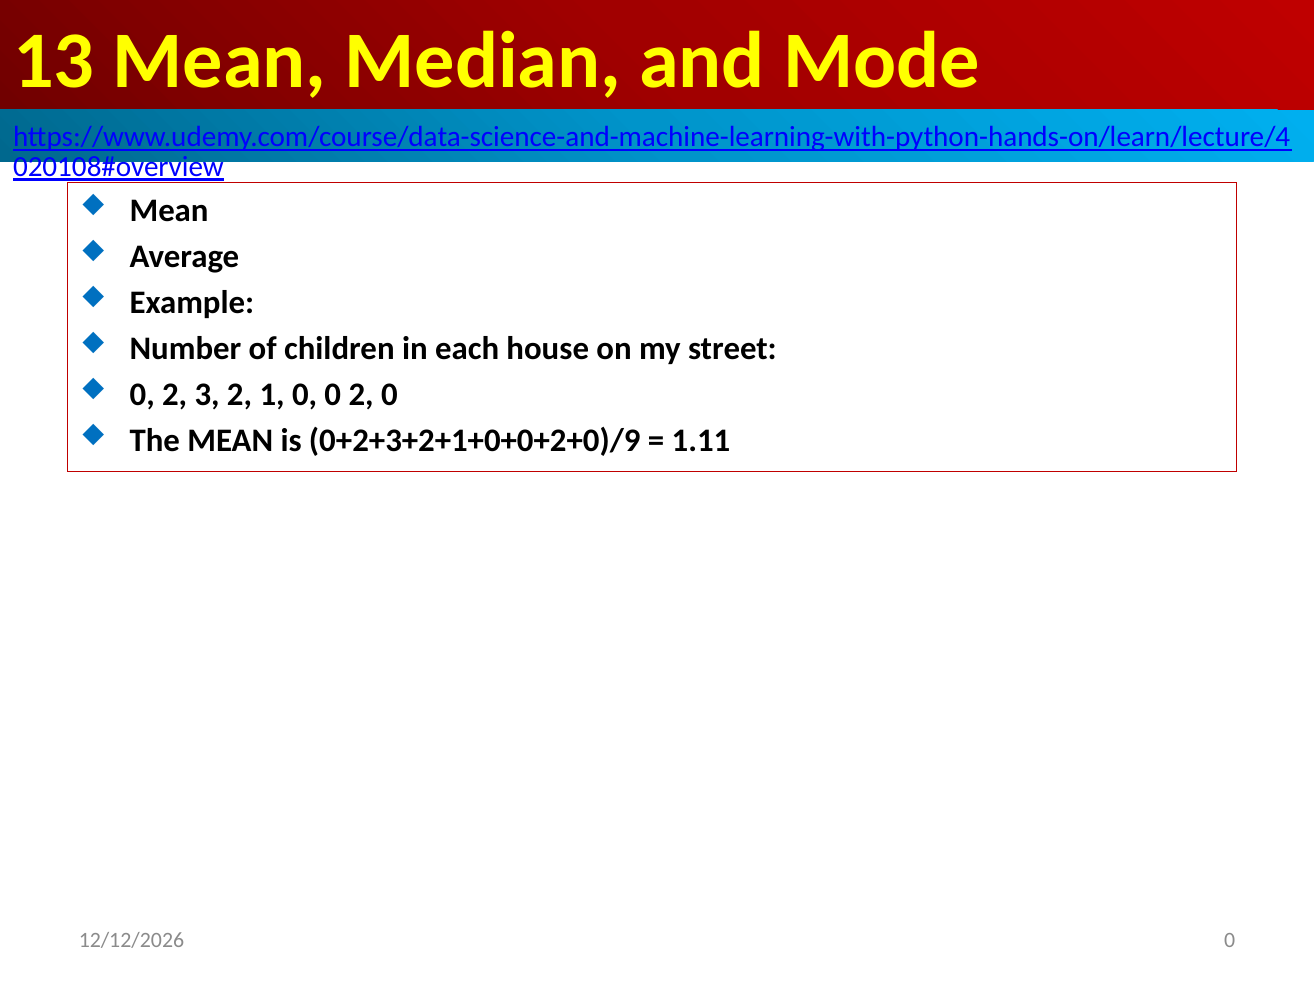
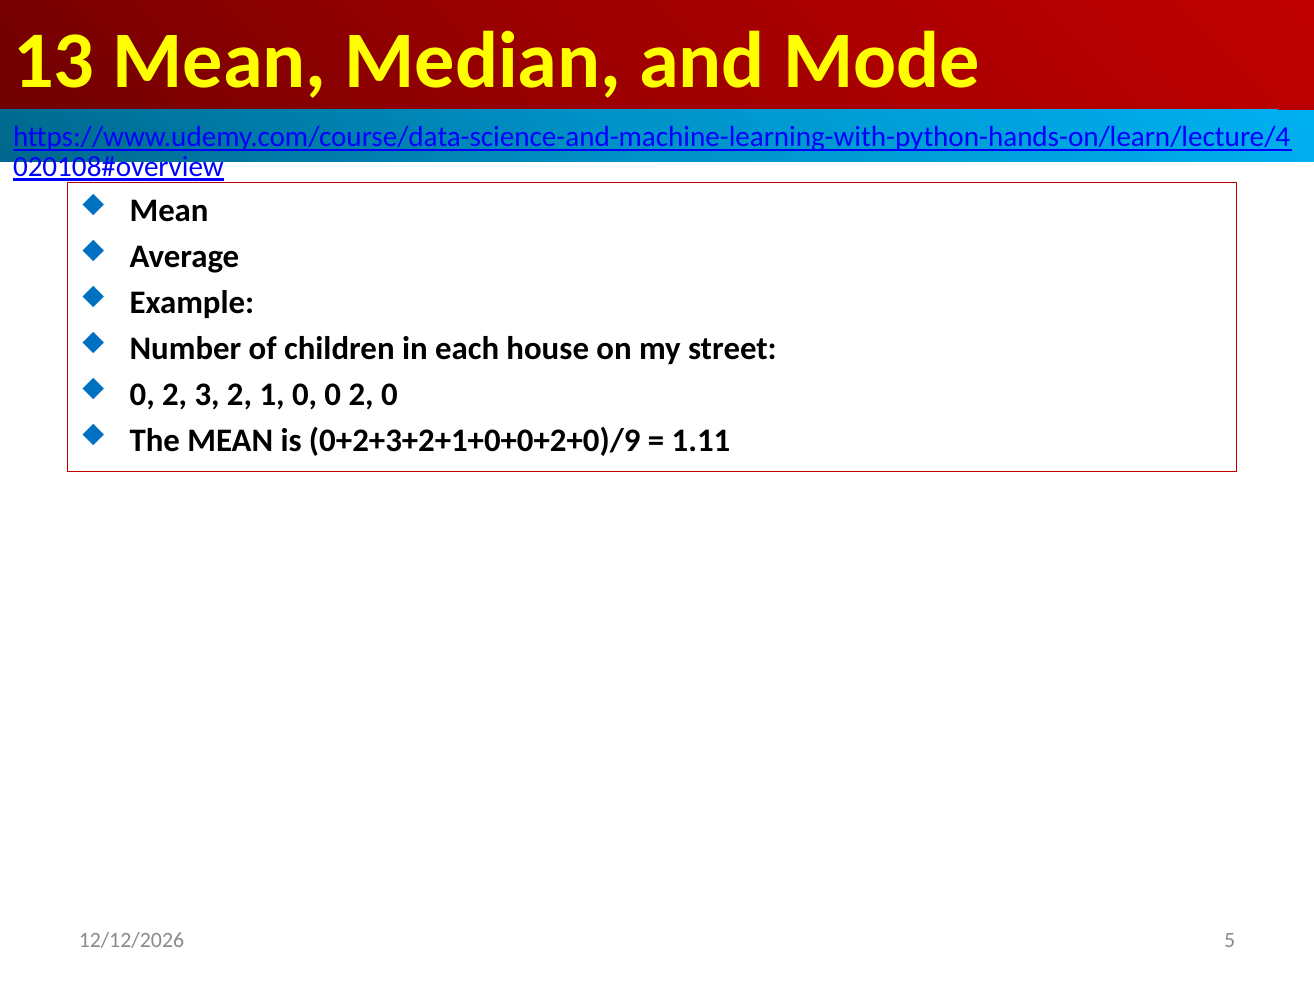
0: 0 -> 5 (1230, 941)
